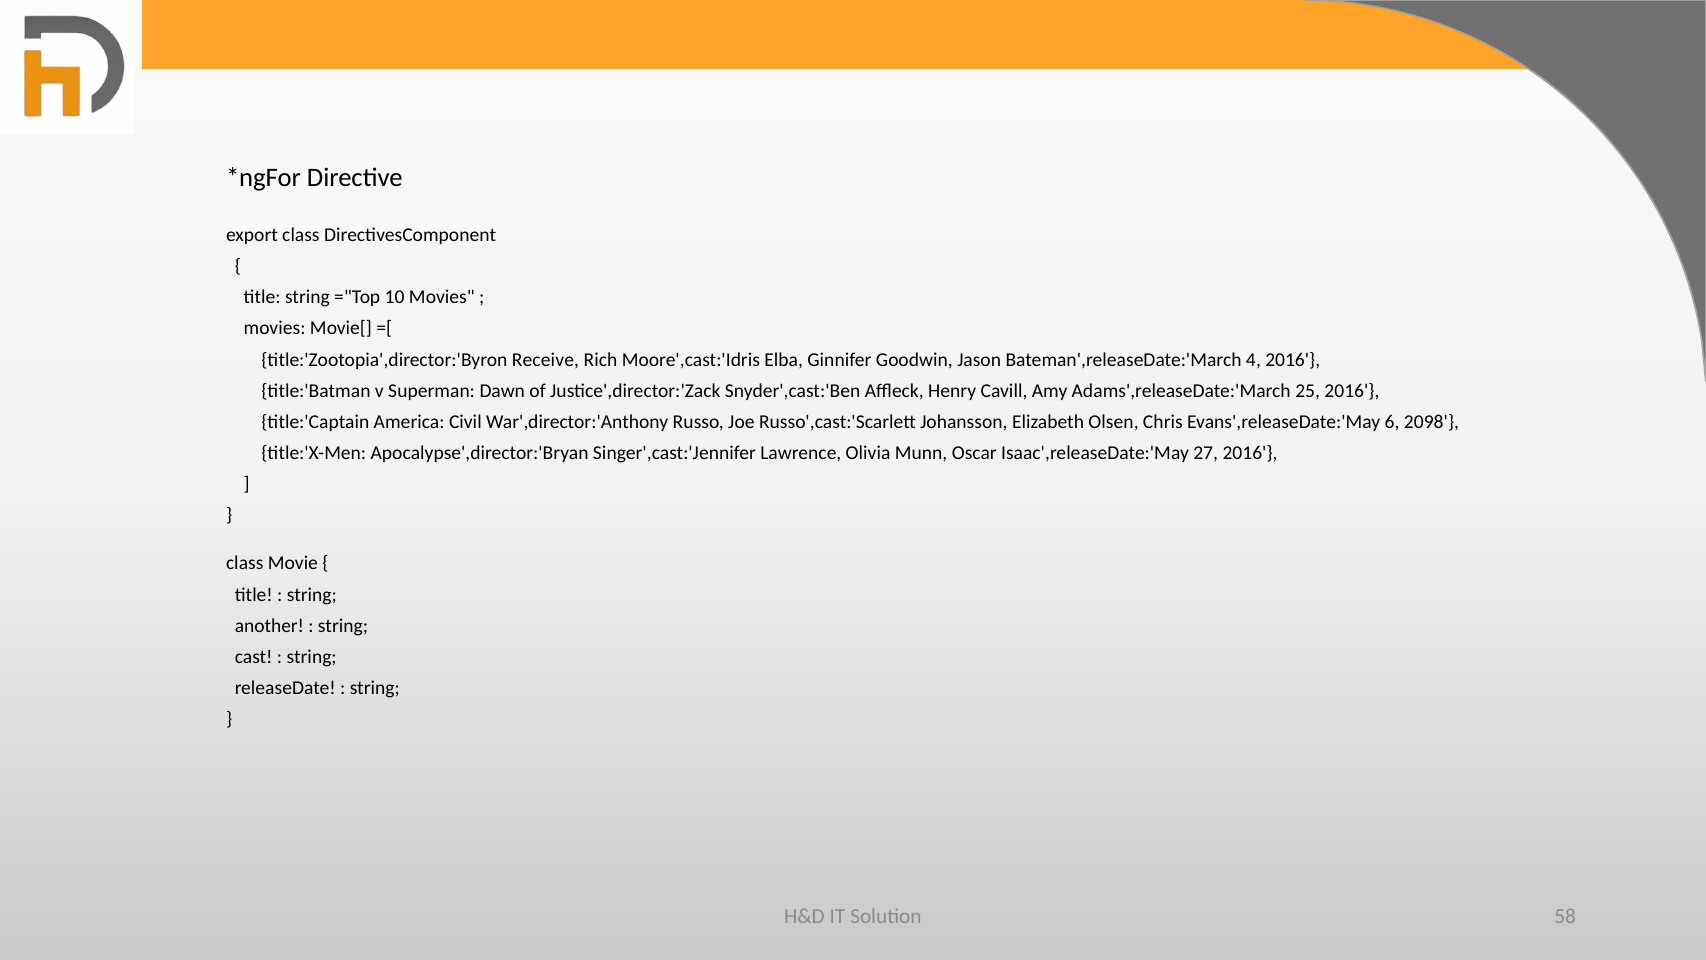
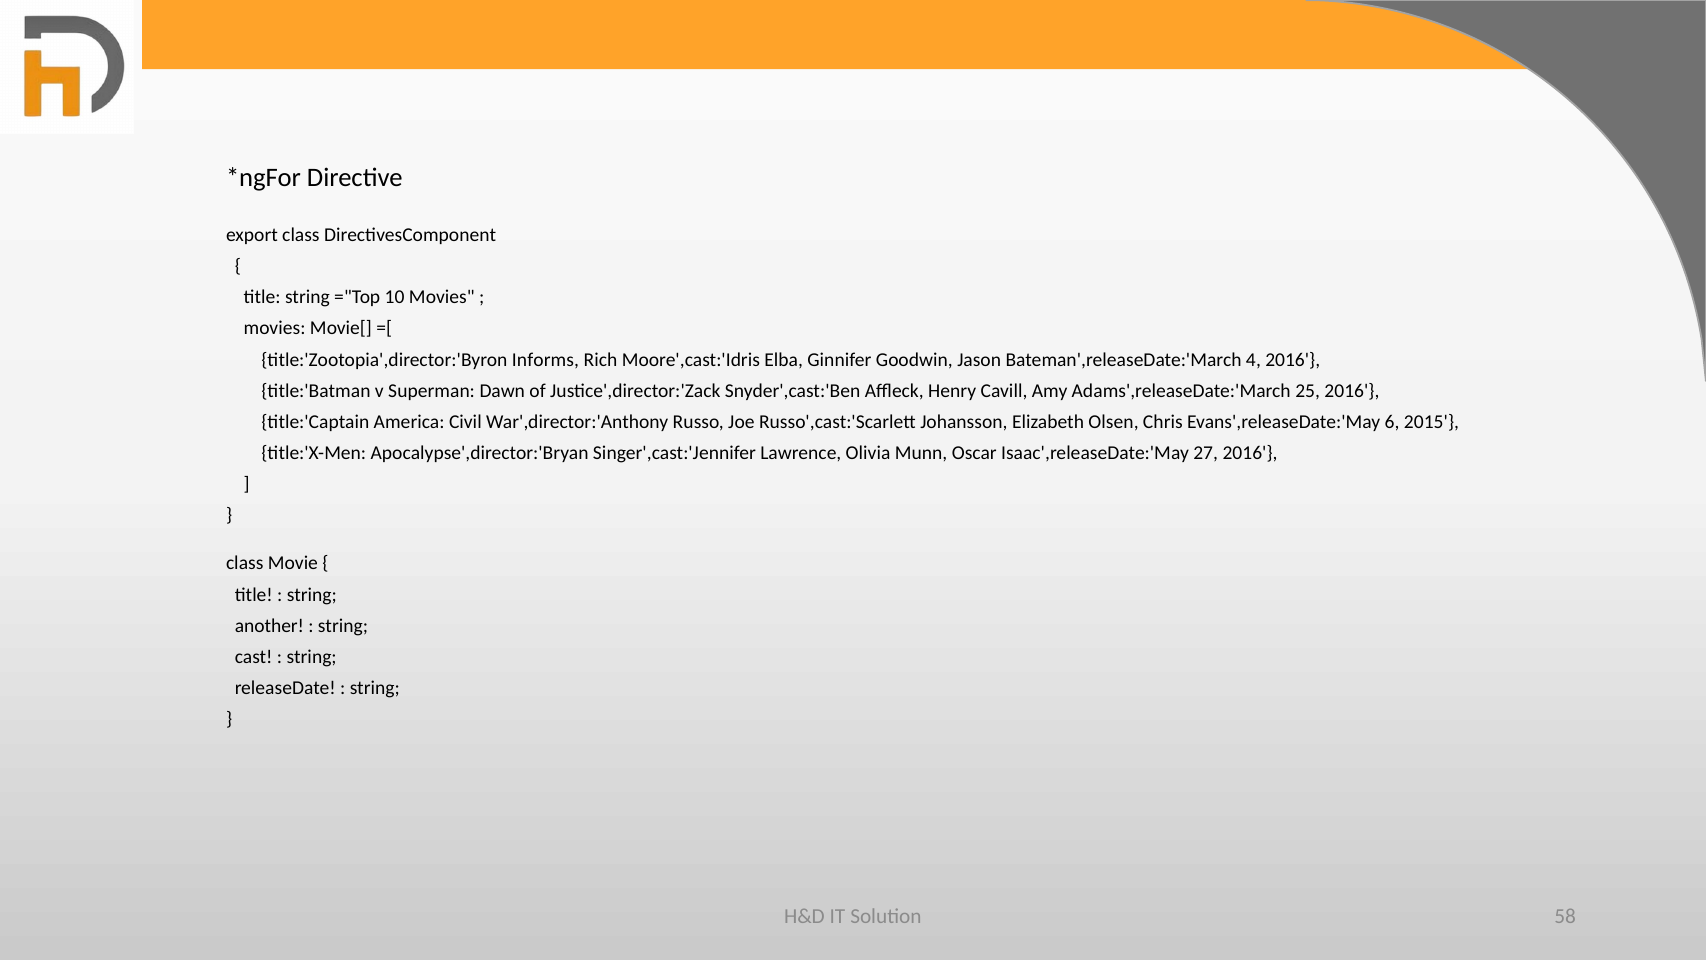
Receive: Receive -> Informs (545, 360)
2098: 2098 -> 2015 (1432, 422)
